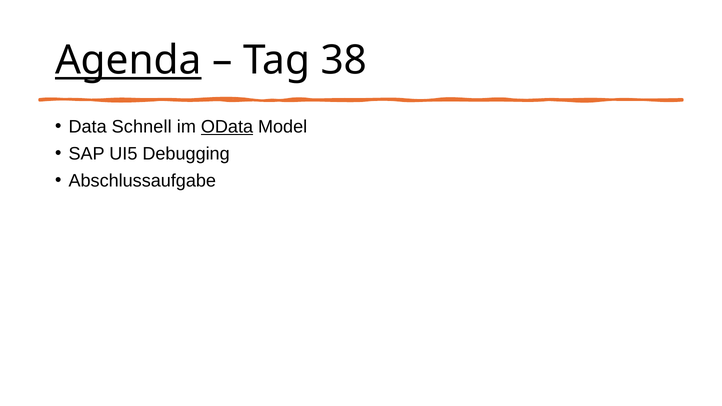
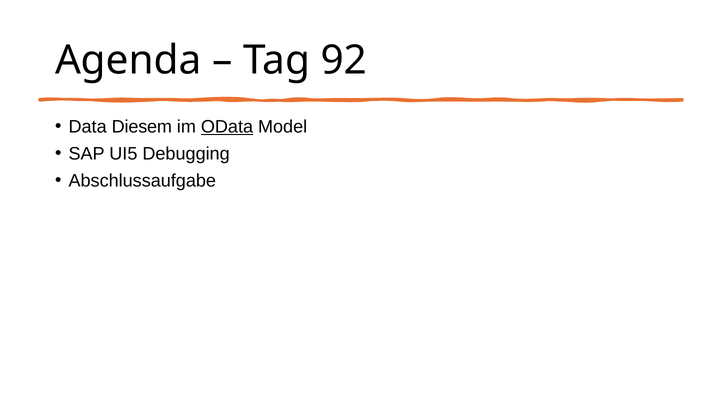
Agenda underline: present -> none (128, 61)
38: 38 -> 92 (344, 61)
Schnell: Schnell -> Diesem (142, 127)
